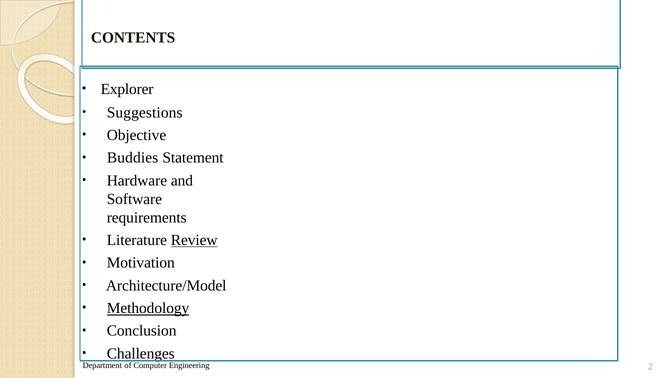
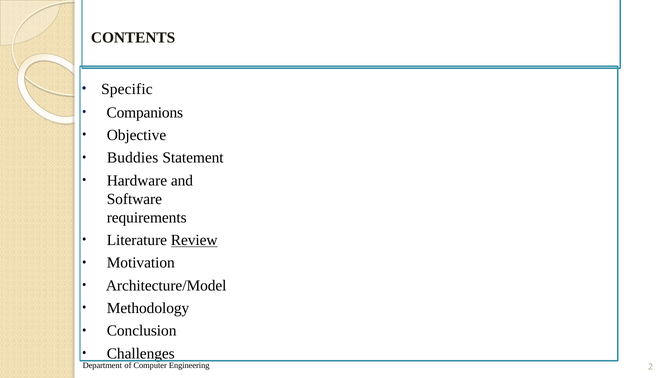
Explorer: Explorer -> Specific (127, 89)
Suggestions: Suggestions -> Companions (145, 113)
Methodology underline: present -> none (148, 309)
